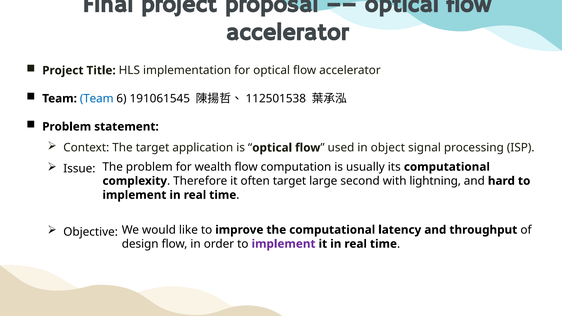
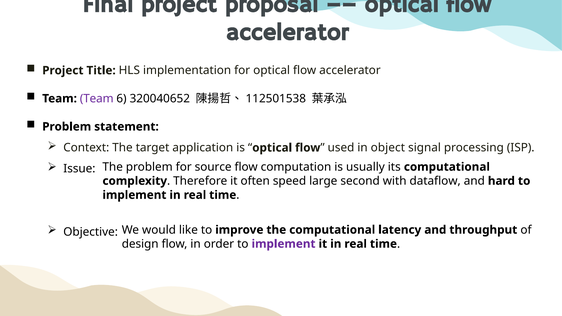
Team colour: blue -> purple (97, 99)
191061545: 191061545 -> 320040652 (160, 99)
wealth: wealth -> source (213, 167)
often target: target -> speed (289, 181)
lightning: lightning -> dataflow (435, 181)
